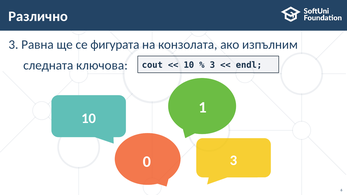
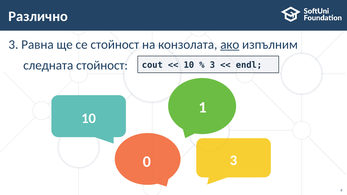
се фигурата: фигурата -> стойност (115, 45)
ако underline: none -> present (230, 45)
следната ключова: ключова -> стойност (102, 65)
